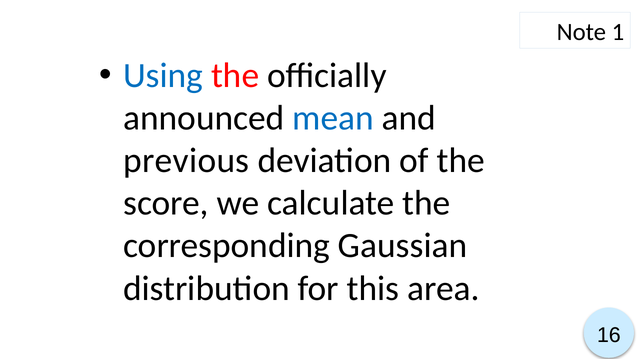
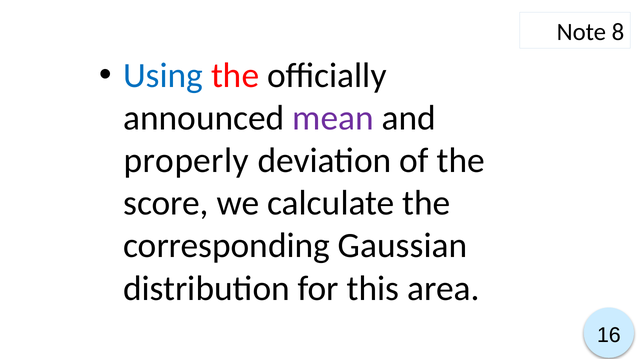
1: 1 -> 8 (618, 32)
mean colour: blue -> purple (333, 118)
previous: previous -> properly (186, 161)
